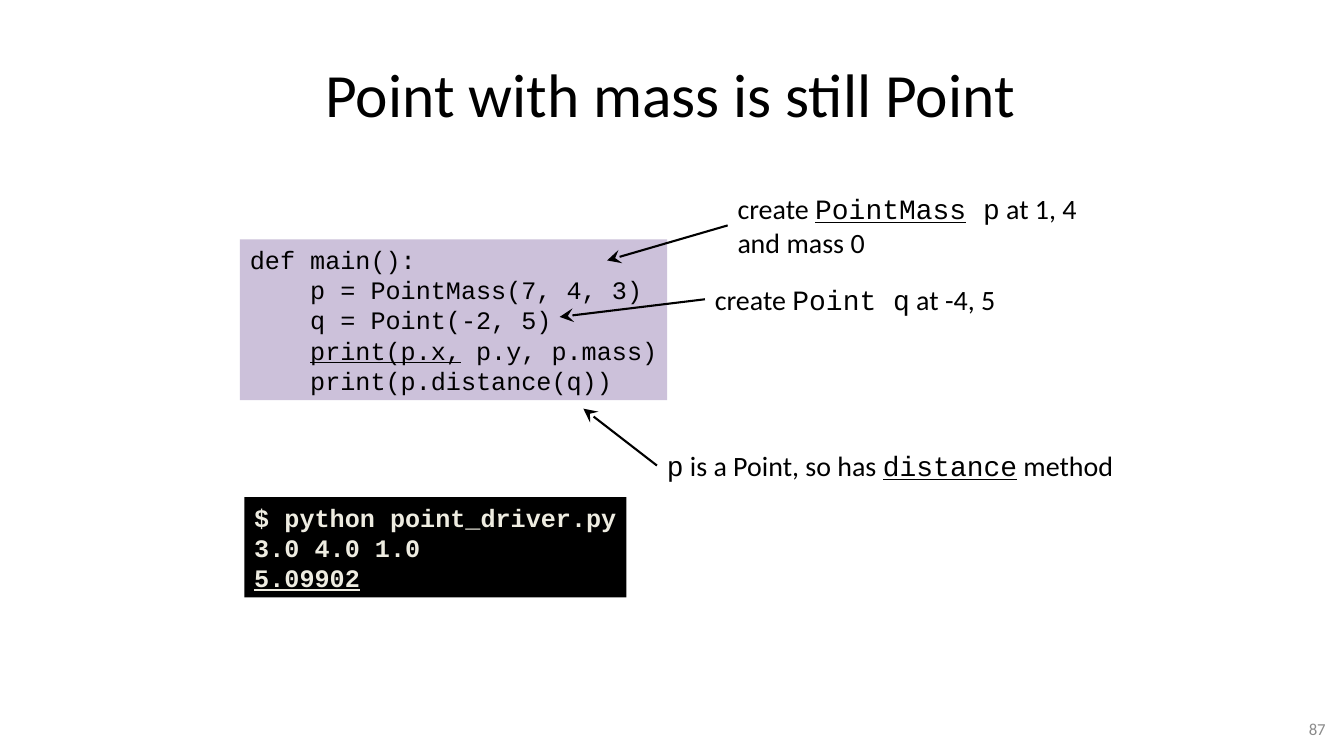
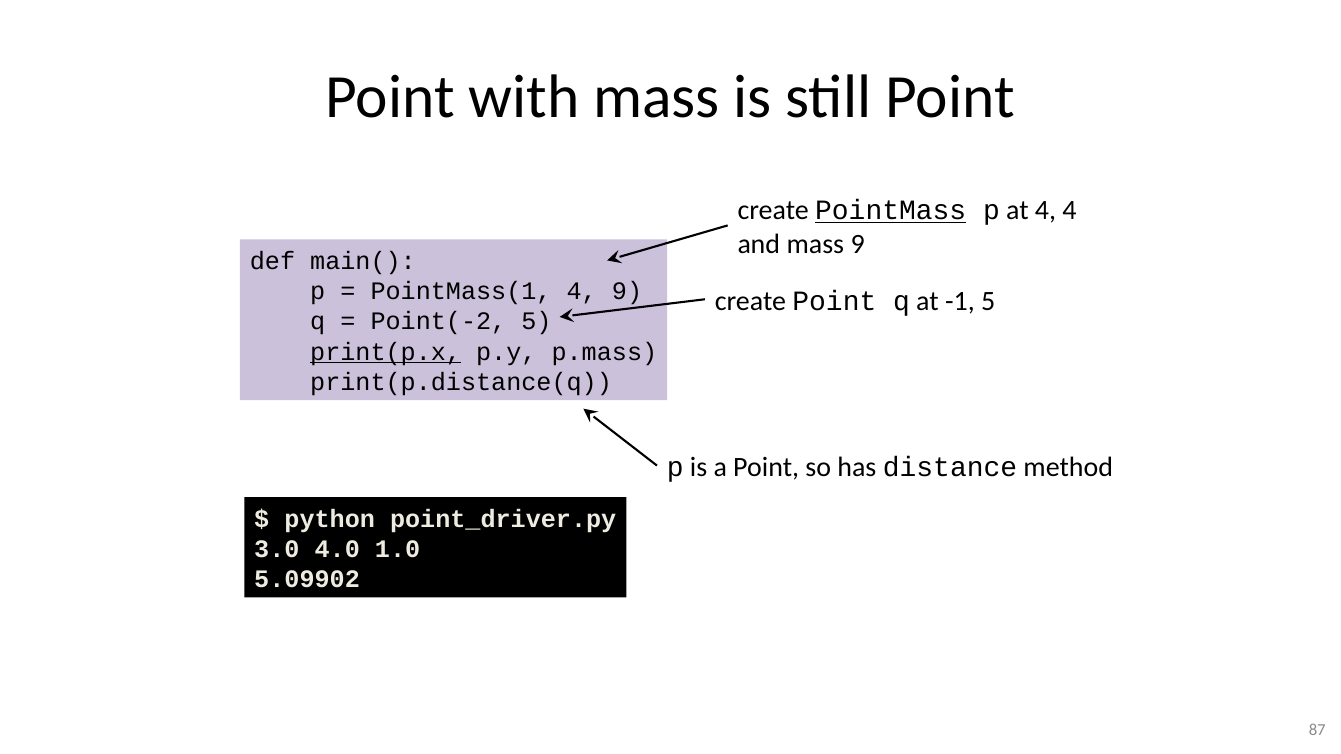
at 1: 1 -> 4 (1045, 211)
mass 0: 0 -> 9 (858, 244)
PointMass(7: PointMass(7 -> PointMass(1 (461, 292)
4 3: 3 -> 9 (627, 292)
-4: -4 -> -1 (960, 301)
distance underline: present -> none (950, 468)
5.09902 underline: present -> none (307, 579)
